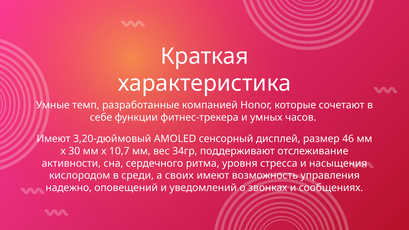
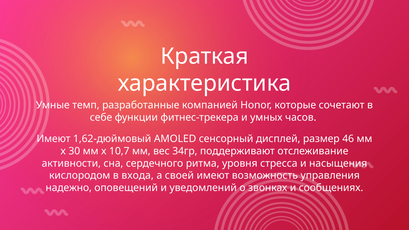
3,20-дюймовый: 3,20-дюймовый -> 1,62-дюймовый (112, 139)
среди: среди -> входа (138, 176)
своих: своих -> своей (179, 176)
